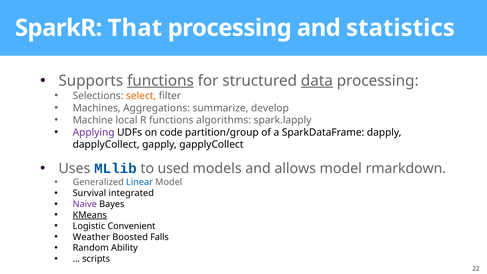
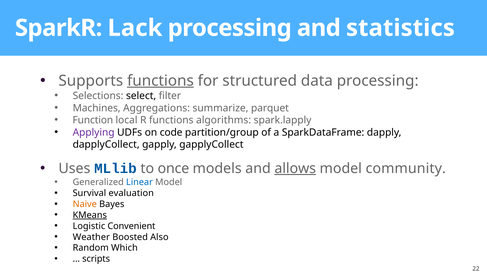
That: That -> Lack (135, 28)
data underline: present -> none (317, 81)
select colour: orange -> black (141, 96)
develop: develop -> parquet (270, 108)
Machine: Machine -> Function (93, 120)
used: used -> once (173, 168)
allows underline: none -> present (295, 168)
rmarkdown: rmarkdown -> community (406, 168)
integrated: integrated -> evaluation (131, 193)
Naive colour: purple -> orange (85, 204)
Falls: Falls -> Also (159, 237)
Ability: Ability -> Which (124, 248)
